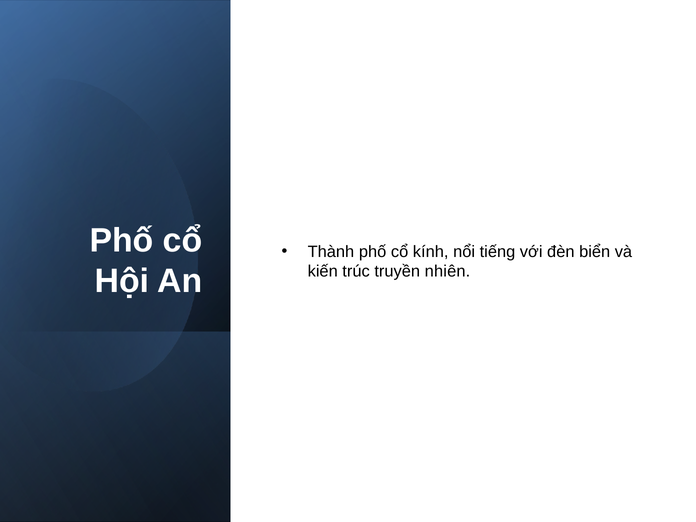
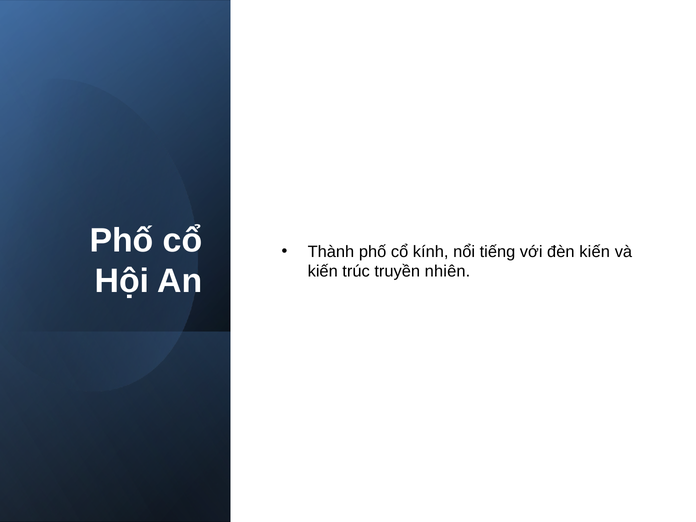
đèn biển: biển -> kiến (595, 252)
